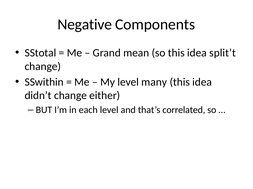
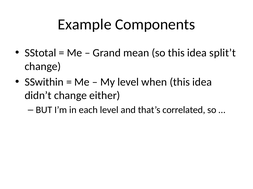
Negative: Negative -> Example (85, 24)
many: many -> when (154, 82)
